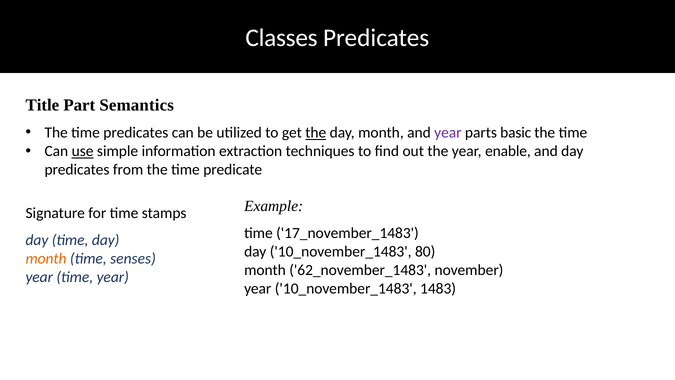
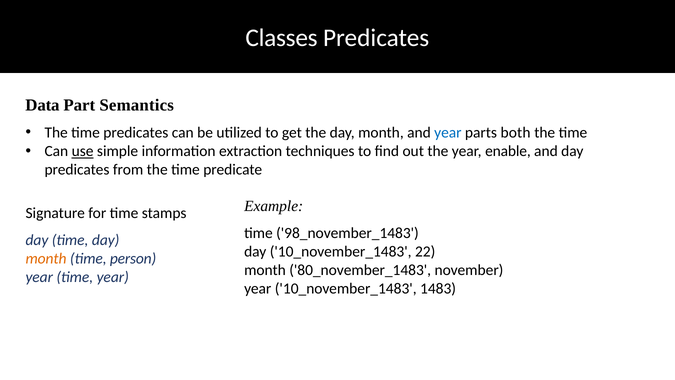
Title: Title -> Data (42, 105)
the underline: present -> none (316, 133)
year colour: purple -> blue (448, 133)
basic: basic -> both (516, 133)
17_november_1483: 17_november_1483 -> 98_november_1483 (347, 233)
80: 80 -> 22 (425, 251)
senses: senses -> person (133, 258)
62_november_1483: 62_november_1483 -> 80_november_1483 (360, 270)
